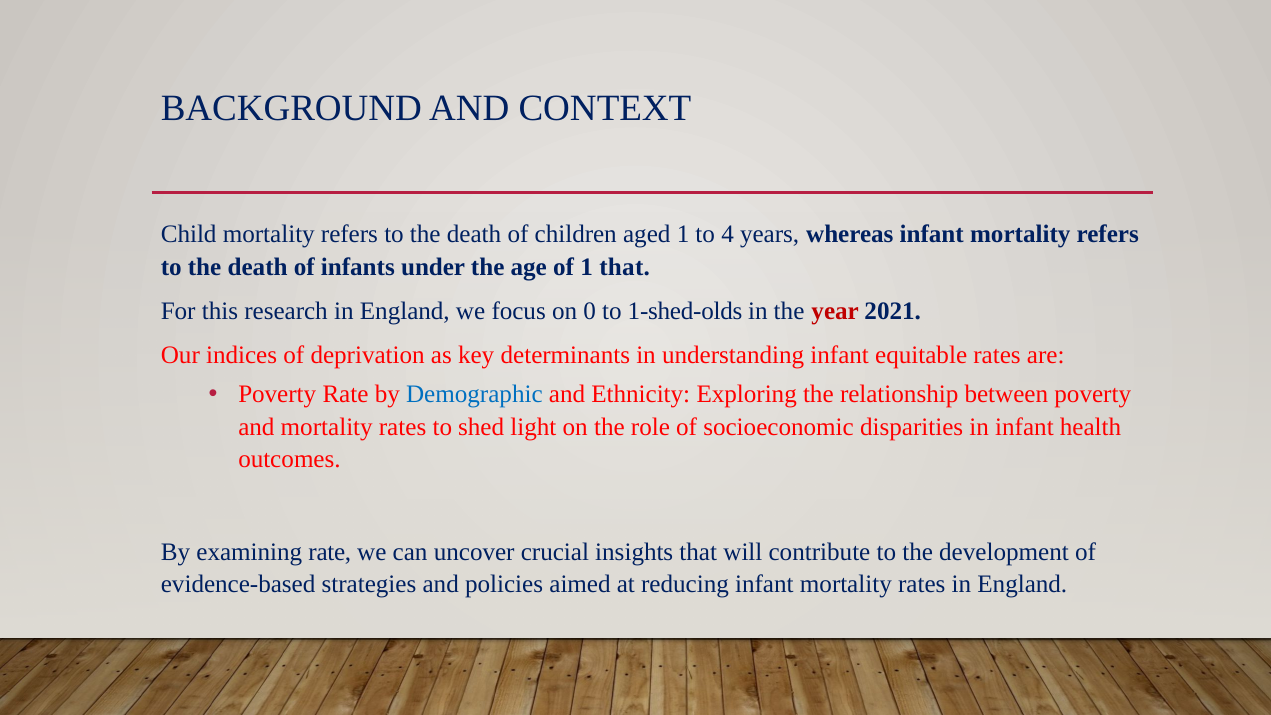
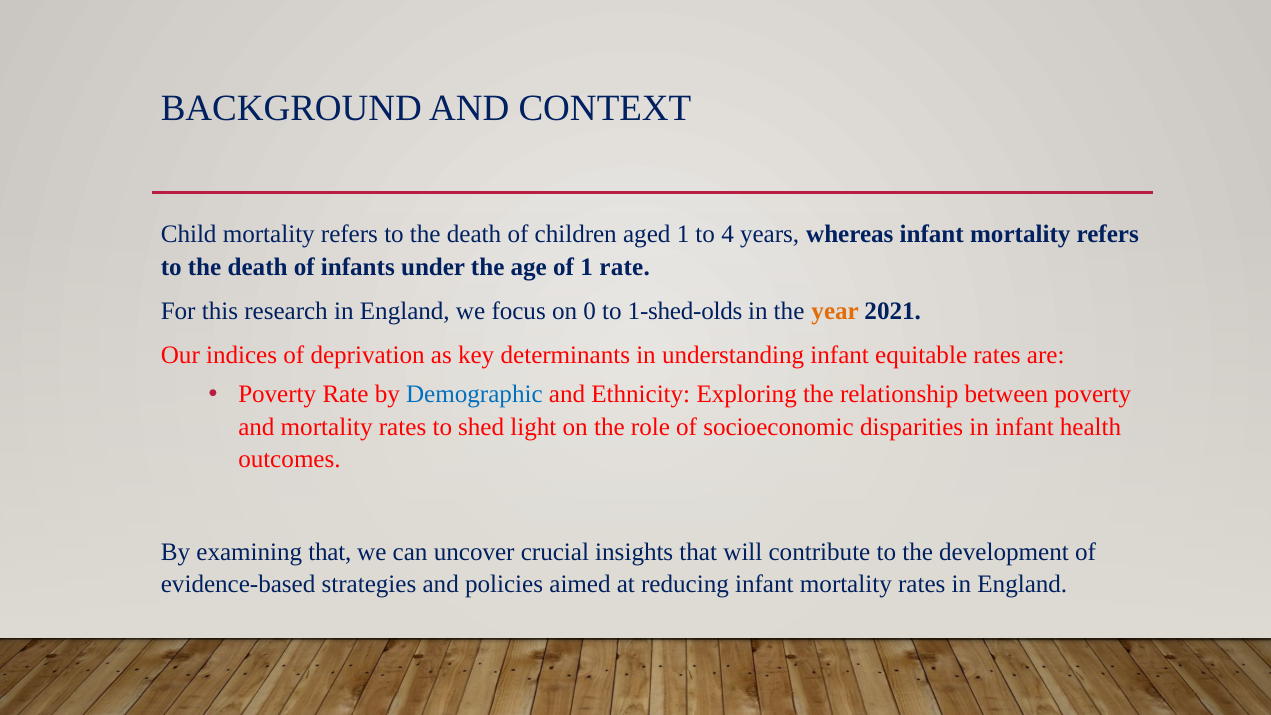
1 that: that -> rate (625, 267)
year colour: red -> orange (835, 311)
examining rate: rate -> that (330, 552)
